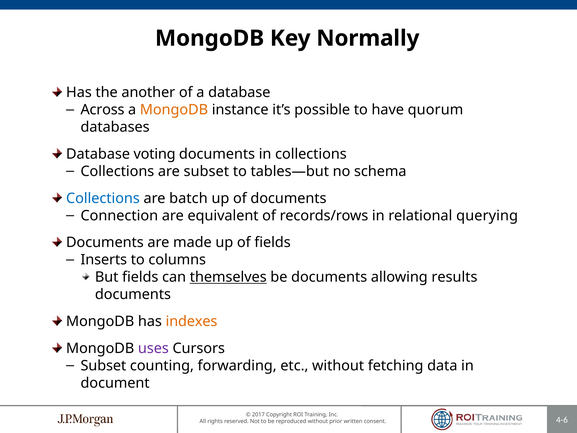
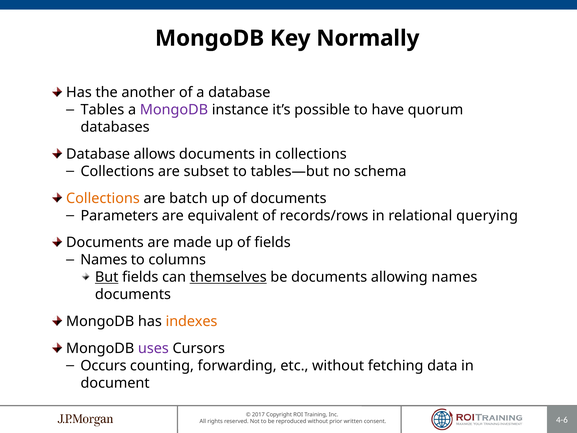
Across: Across -> Tables (102, 110)
MongoDB colour: orange -> purple (174, 110)
voting: voting -> allows (155, 154)
Collections colour: blue -> orange (103, 198)
Connection: Connection -> Parameters (119, 215)
Inserts: Inserts -> Names (104, 260)
But underline: none -> present (107, 277)
allowing results: results -> names (454, 277)
Subset: Subset -> Occurs (103, 365)
